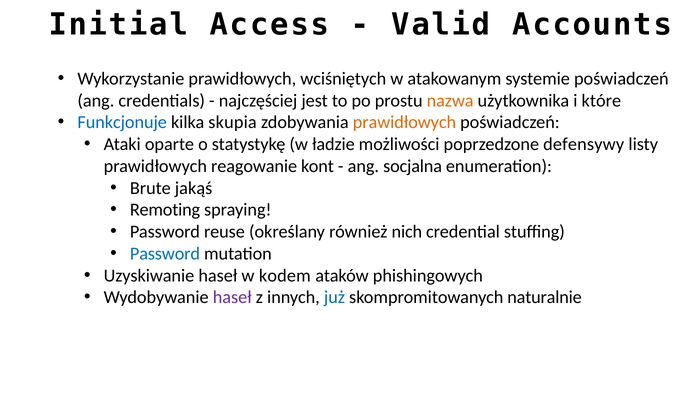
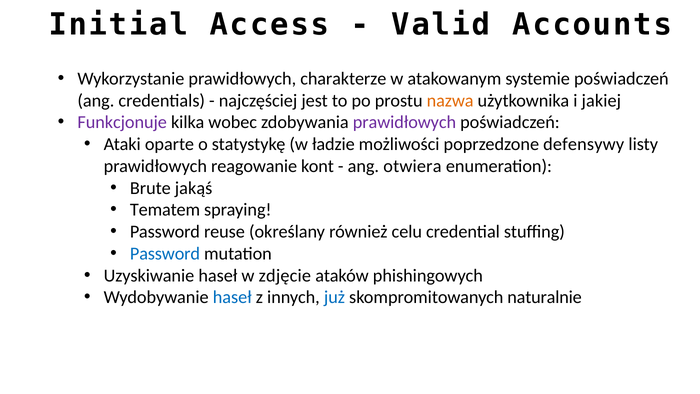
wciśniętych: wciśniętych -> charakterze (343, 79)
które: które -> jakiej (601, 100)
Funkcjonuje colour: blue -> purple (122, 122)
skupia: skupia -> wobec (233, 122)
prawidłowych colour: orange -> purple (404, 122)
socjalna: socjalna -> otwiera (412, 166)
Remoting: Remoting -> Tematem (165, 210)
nich: nich -> celu (407, 232)
kodem: kodem -> zdjęcie (285, 275)
haseł colour: purple -> blue (232, 297)
